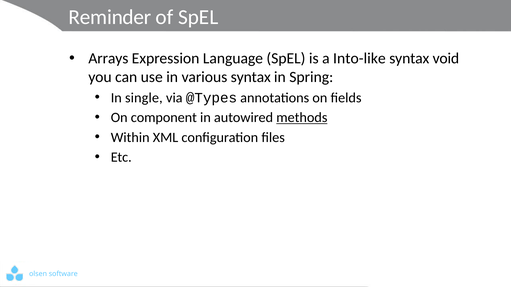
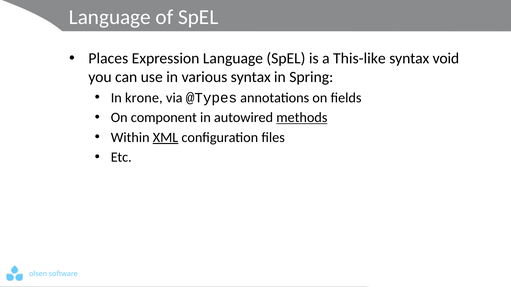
Reminder: Reminder -> Language (110, 17)
Arrays: Arrays -> Places (108, 59)
Into-like: Into-like -> This-like (359, 59)
single: single -> krone (144, 98)
XML underline: none -> present (166, 138)
